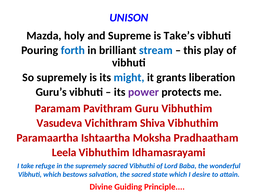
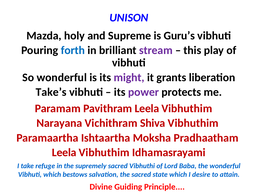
Take’s: Take’s -> Guru’s (179, 36)
stream colour: blue -> purple (156, 50)
So supremely: supremely -> wonderful (62, 77)
might colour: blue -> purple (129, 77)
Guru’s: Guru’s -> Take’s (51, 92)
Pavithram Guru: Guru -> Leela (147, 109)
Vasudeva: Vasudeva -> Narayana (59, 123)
